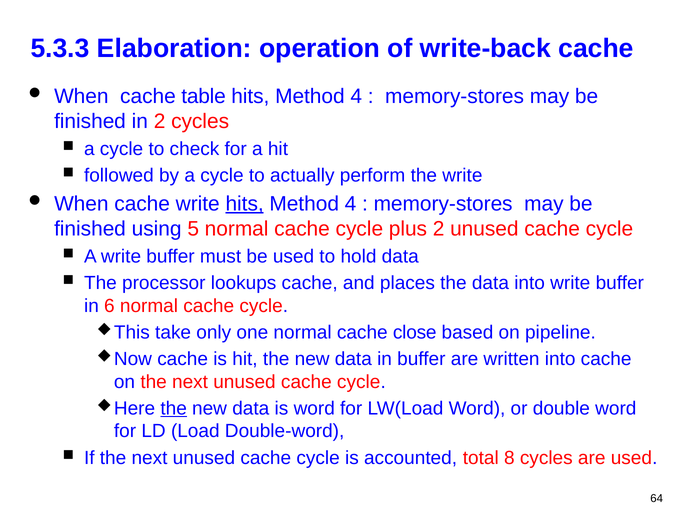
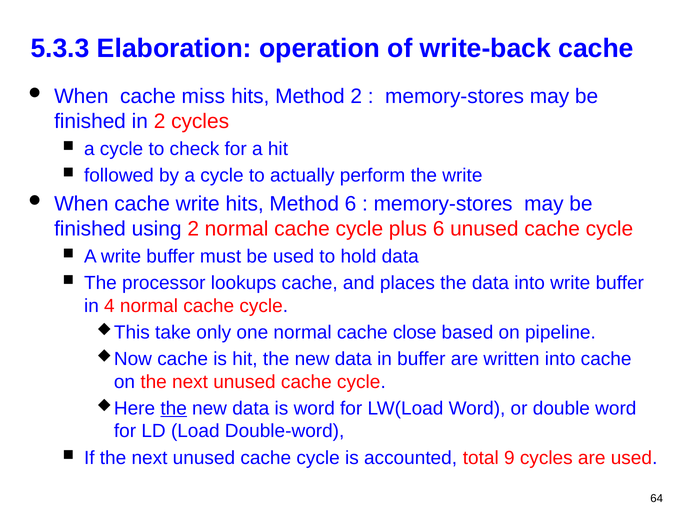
table: table -> miss (203, 96)
4: 4 -> 2 (356, 96)
hits underline: present -> none (245, 204)
4: 4 -> 6 (351, 204)
using 5: 5 -> 2 (193, 229)
plus 2: 2 -> 6 (439, 229)
6: 6 -> 4 (109, 306)
8: 8 -> 9 (509, 458)
